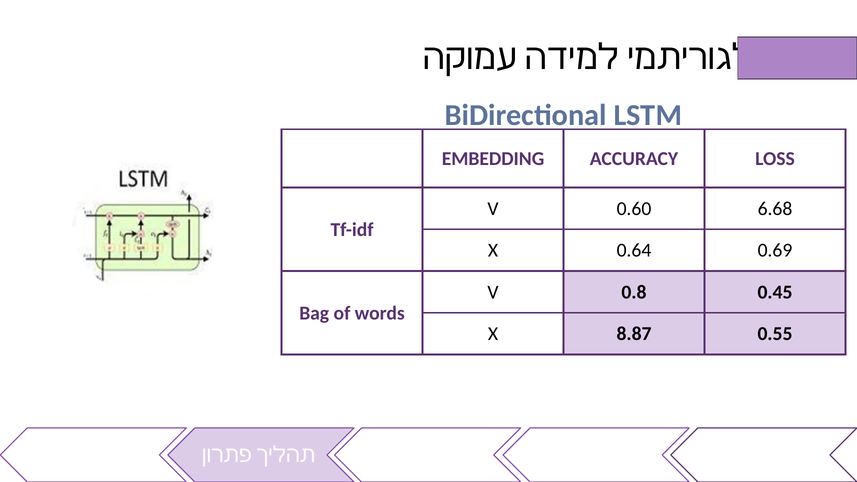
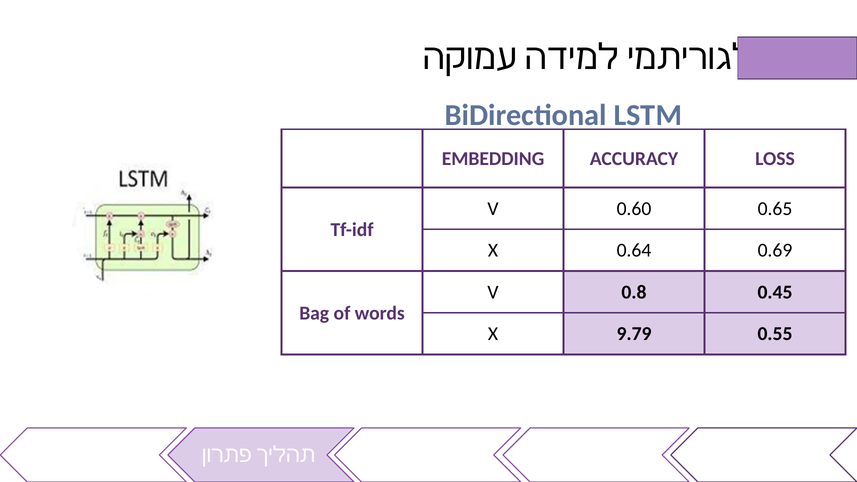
6.68: 6.68 -> 0.65 (775, 209)
8.87: 8.87 -> 9.79 (634, 334)
